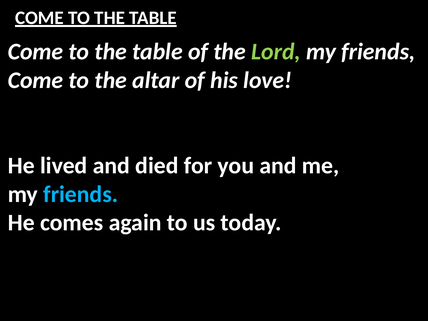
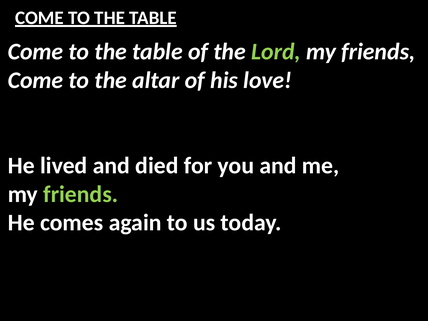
friends colour: light blue -> light green (81, 194)
